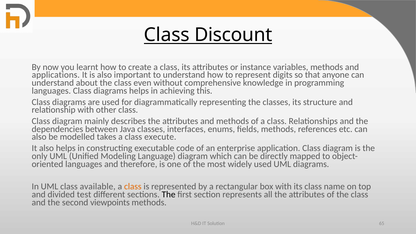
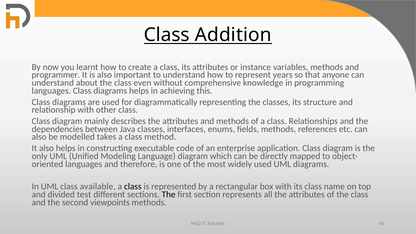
Discount: Discount -> Addition (233, 35)
applications: applications -> programmer (56, 75)
digits: digits -> years (283, 75)
execute: execute -> method (160, 137)
class colour: orange -> black (133, 187)
